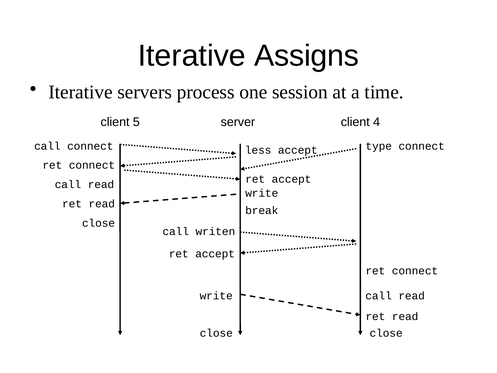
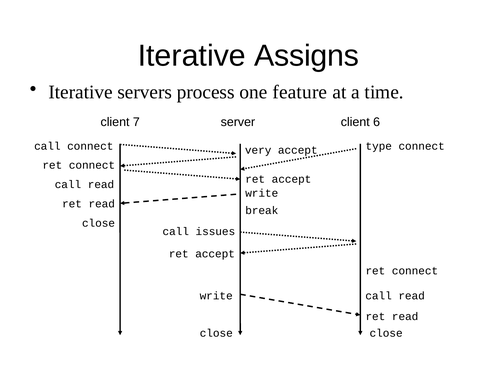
session: session -> feature (300, 92)
5: 5 -> 7 (136, 122)
4: 4 -> 6 (377, 122)
less: less -> very (258, 150)
writen: writen -> issues (215, 231)
